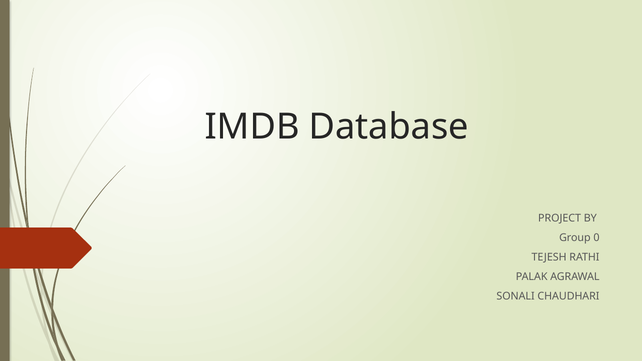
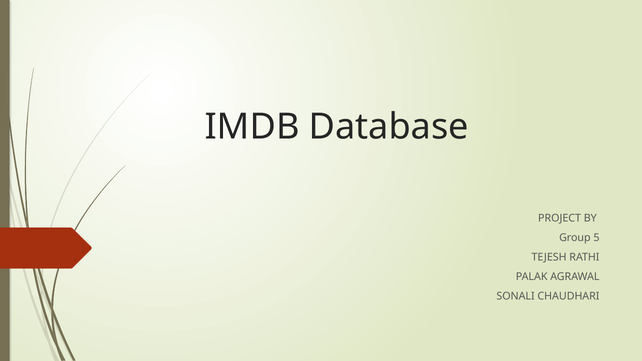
0: 0 -> 5 (597, 238)
